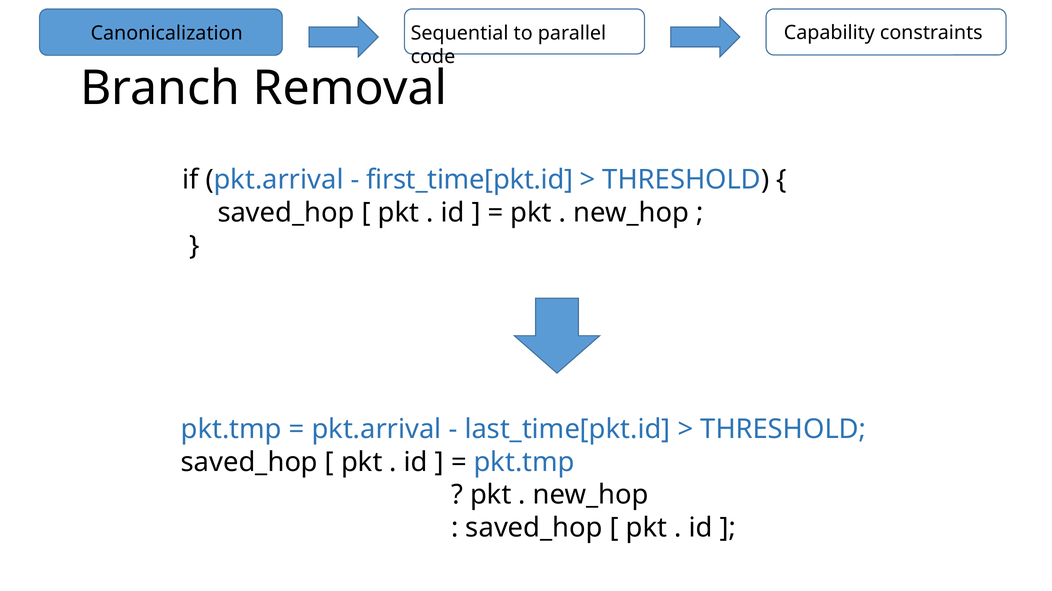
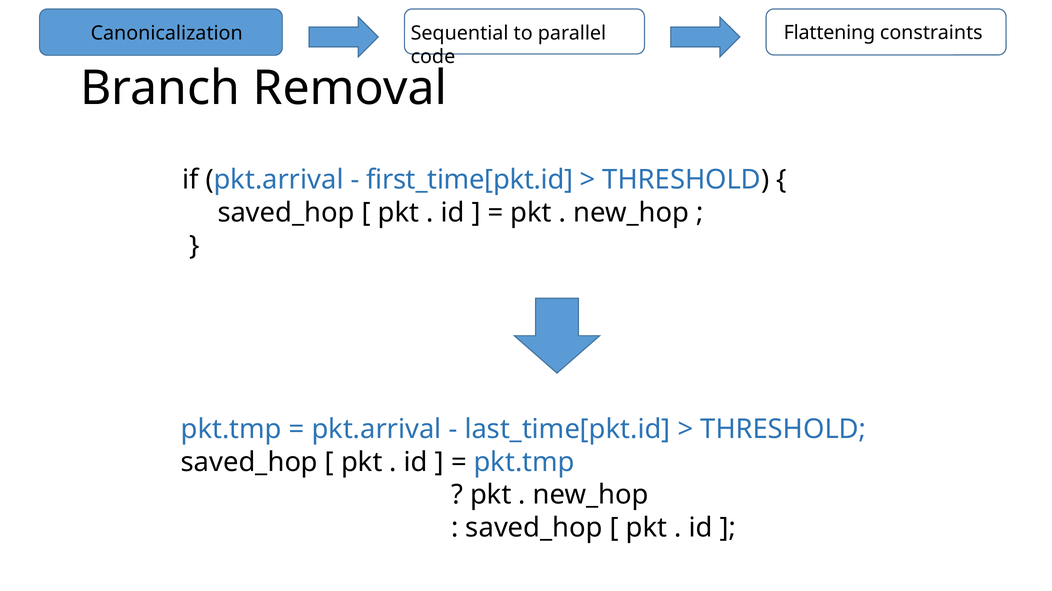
Capability: Capability -> Flattening (829, 33)
